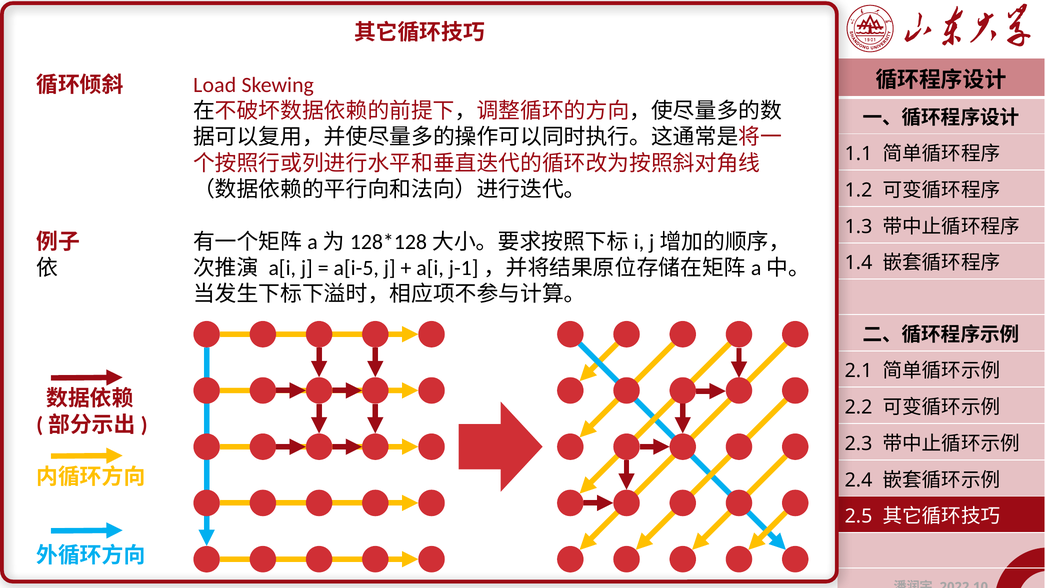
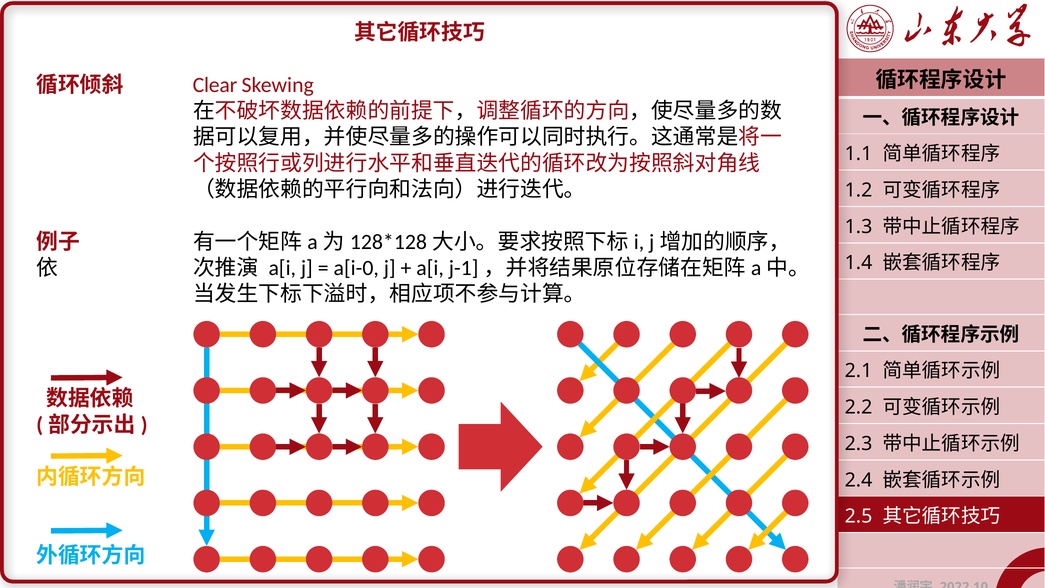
Load: Load -> Clear (215, 85)
a[i-5: a[i-5 -> a[i-0 (356, 268)
